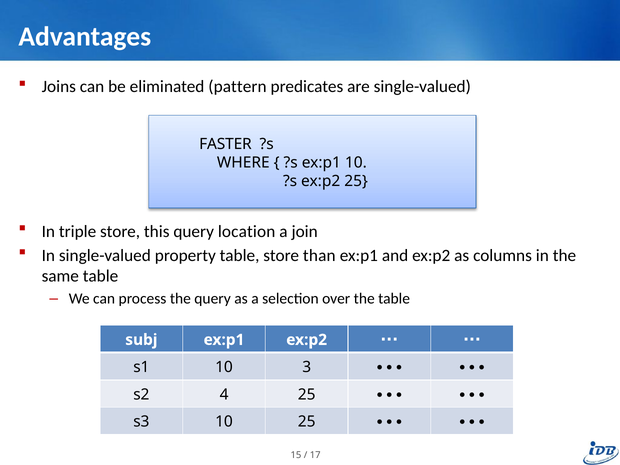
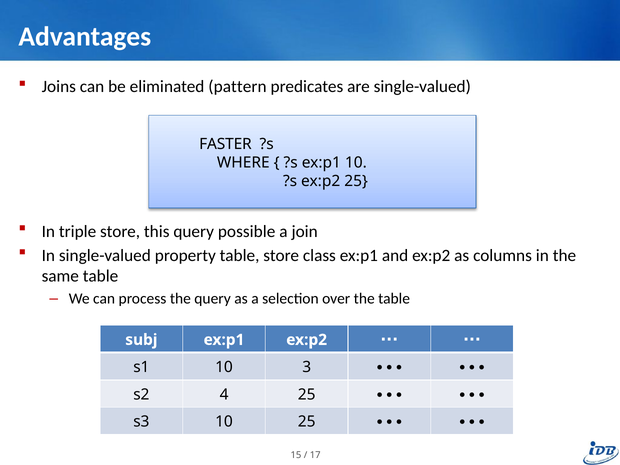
location: location -> possible (247, 231)
than: than -> class (319, 256)
